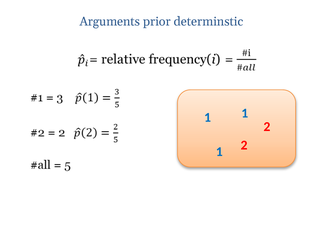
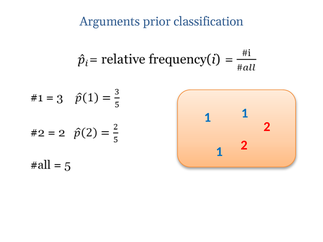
determinstic: determinstic -> classification (209, 21)
